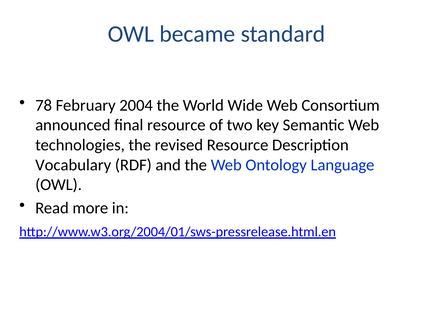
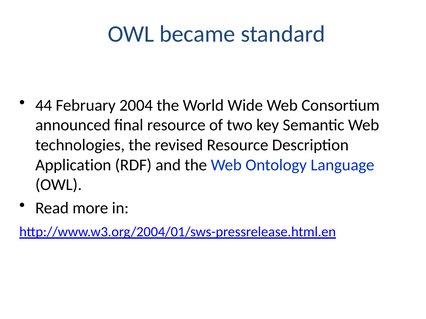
78: 78 -> 44 (44, 105)
Vocabulary: Vocabulary -> Application (73, 165)
